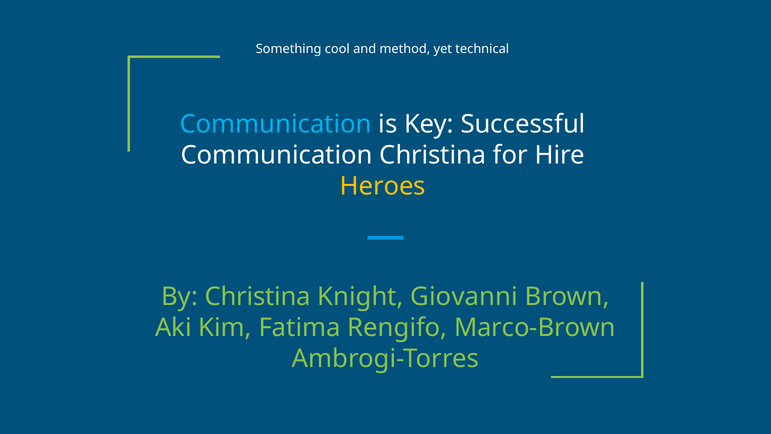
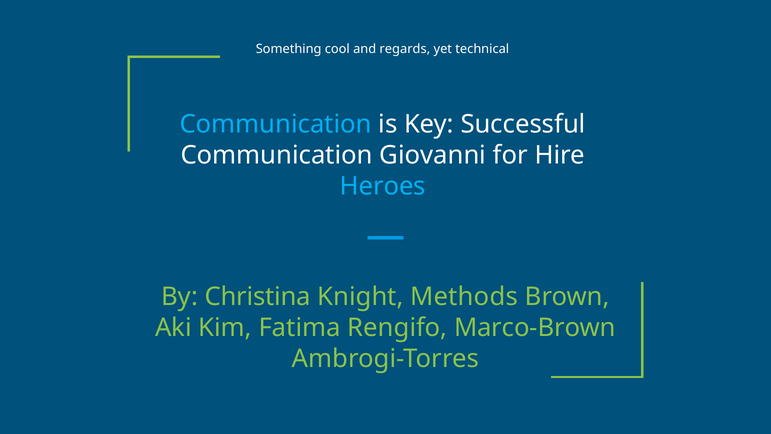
method: method -> regards (405, 49)
Communication Christina: Christina -> Giovanni (433, 155)
Heroes colour: yellow -> light blue (383, 186)
Giovanni: Giovanni -> Methods (464, 297)
